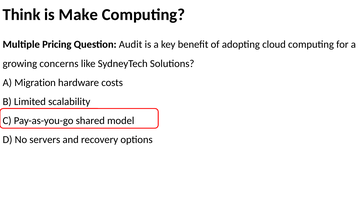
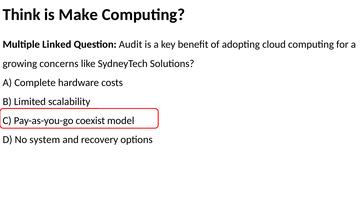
Pricing: Pricing -> Linked (57, 44)
Migration: Migration -> Complete (35, 82)
shared: shared -> coexist (90, 120)
servers: servers -> system (45, 139)
